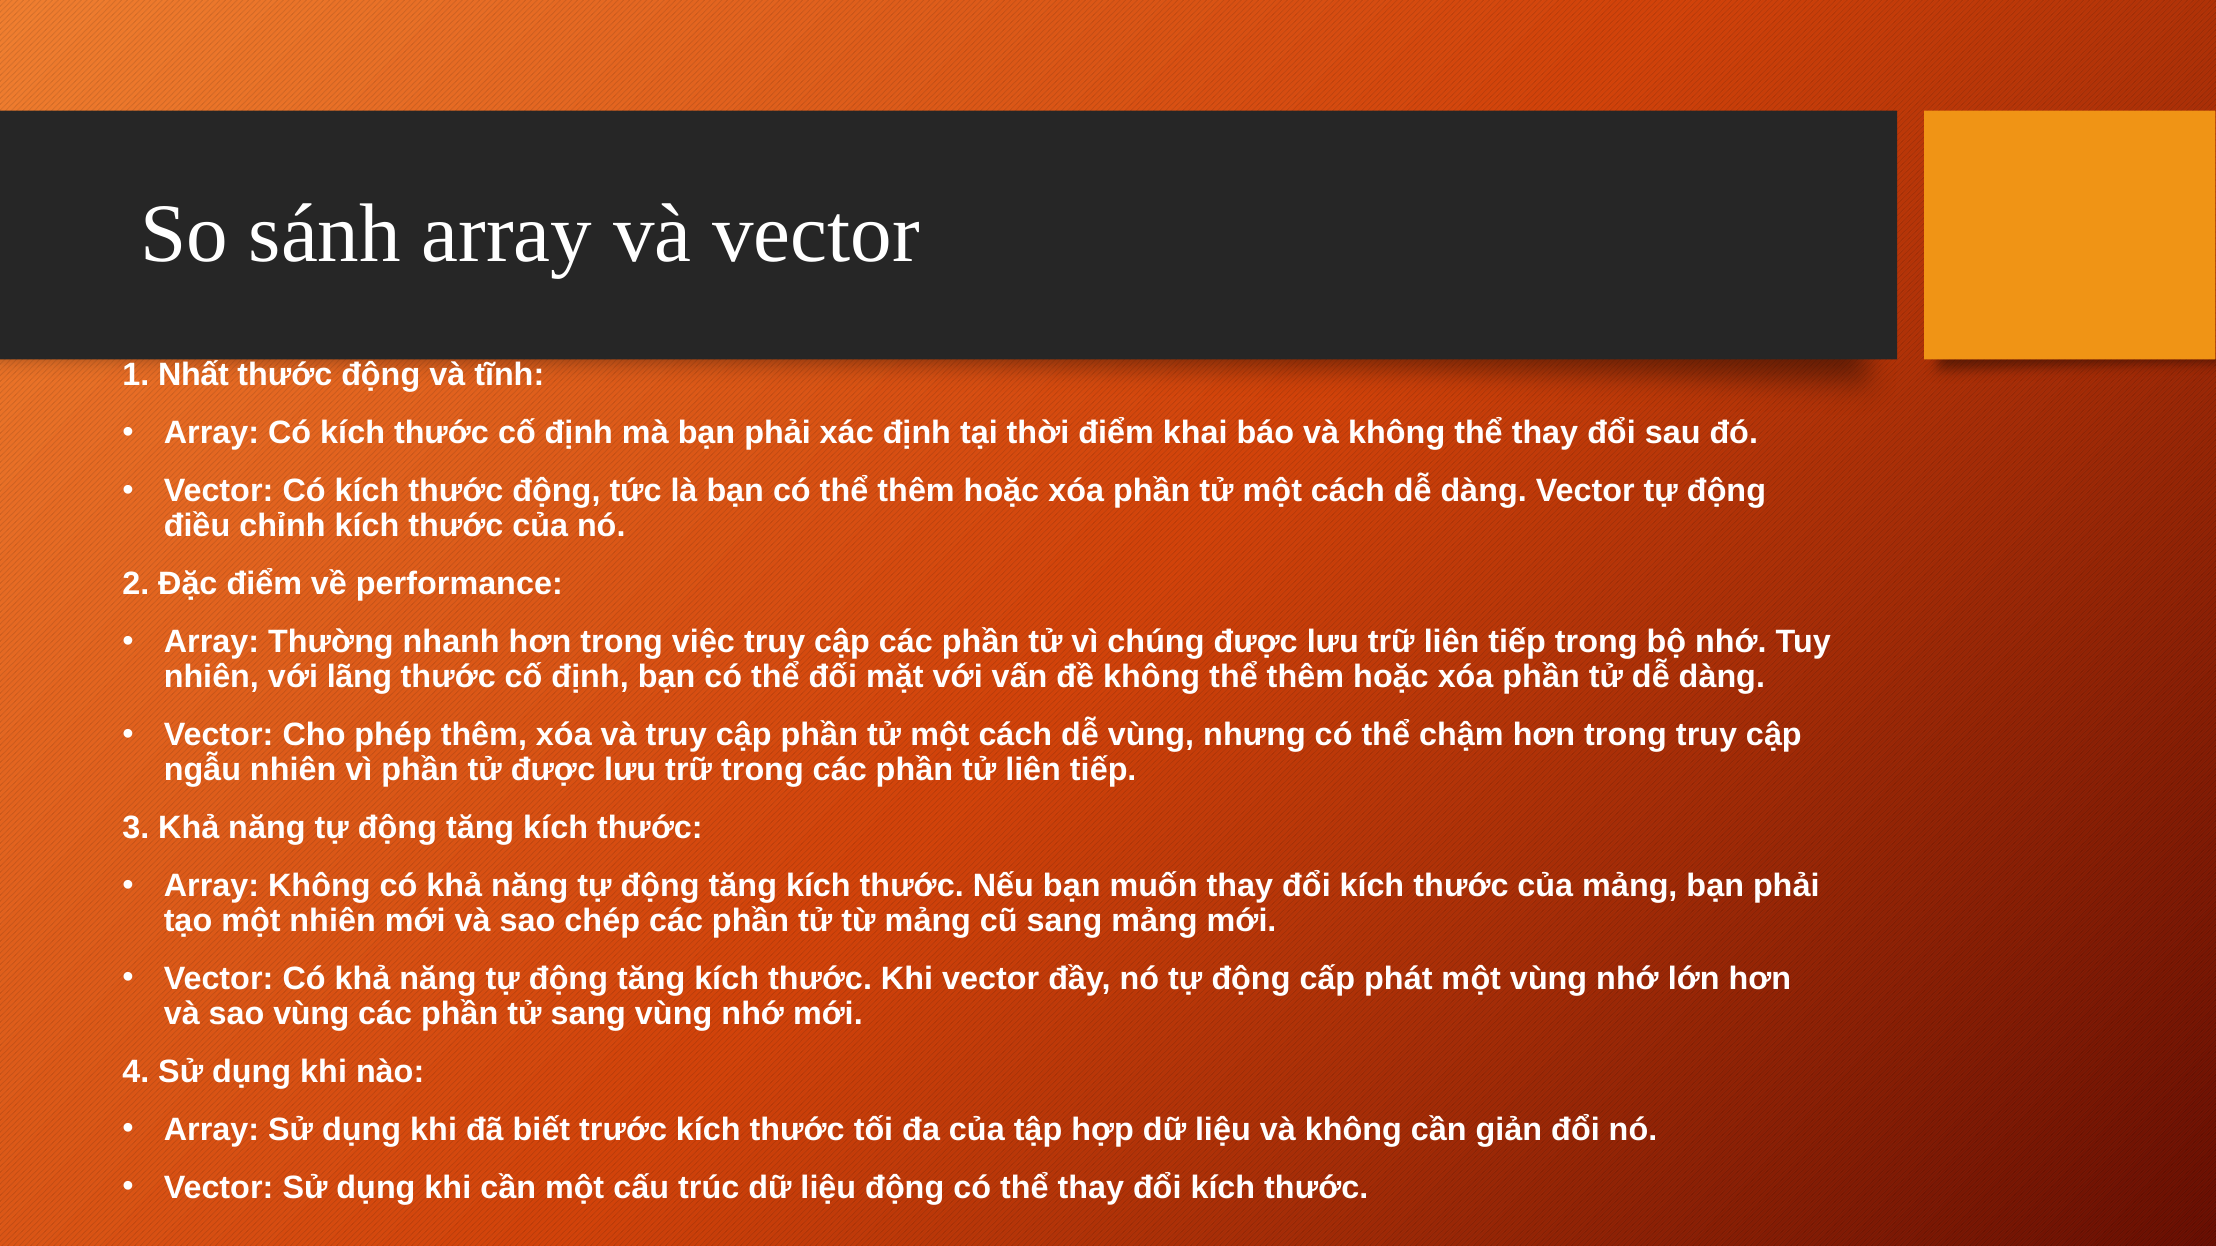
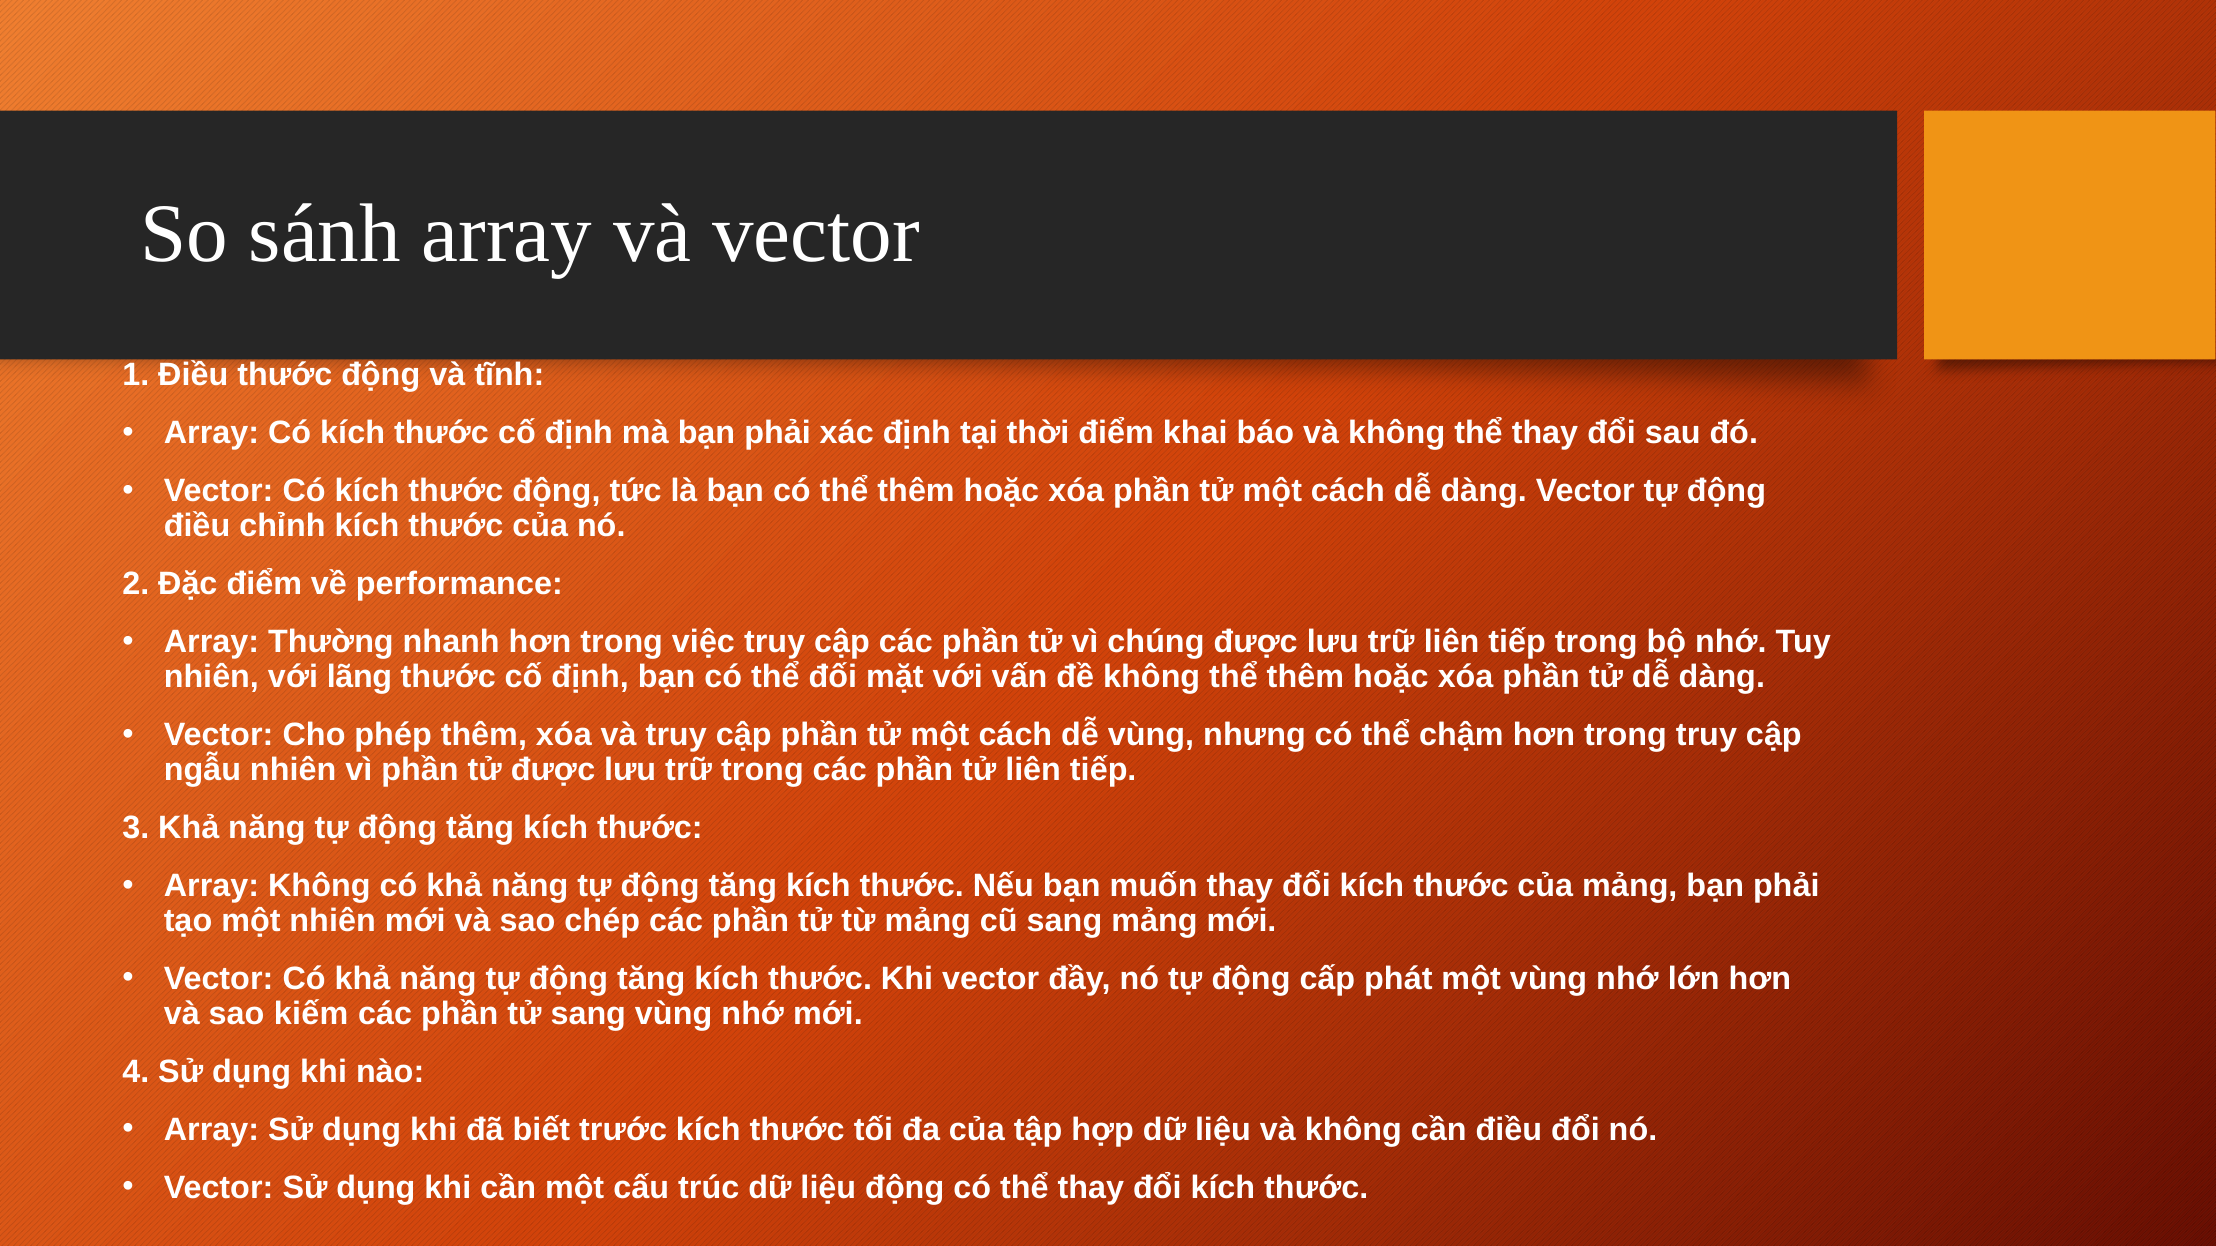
1 Nhất: Nhất -> Điều (193, 375)
sao vùng: vùng -> kiếm (311, 1014)
cần giản: giản -> điều (1509, 1130)
